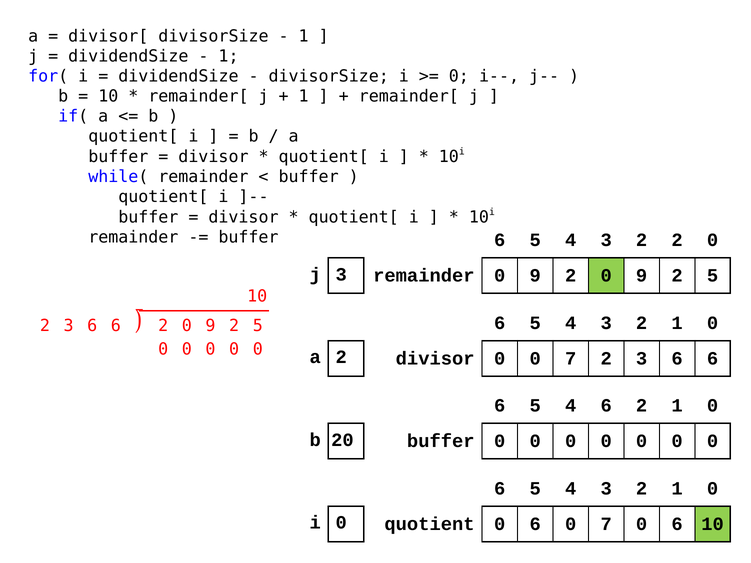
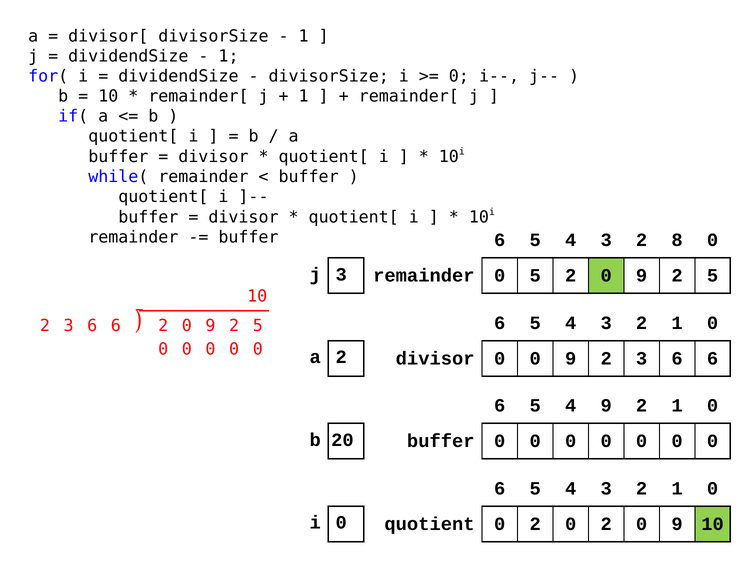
2 2: 2 -> 8 (677, 240)
remainder 0 9: 9 -> 5 (535, 276)
0 0 7: 7 -> 9 (571, 358)
4 6: 6 -> 9 (606, 406)
quotient 0 6: 6 -> 2 (535, 524)
7: 7 -> 2 (606, 524)
6: 6 -> 9 (677, 524)
